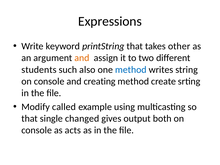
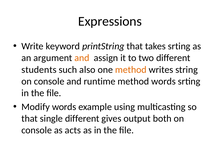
takes other: other -> srting (179, 46)
method colour: blue -> orange (131, 70)
creating: creating -> runtime (100, 81)
method create: create -> words (163, 81)
Modify called: called -> words (64, 107)
single changed: changed -> different (82, 119)
